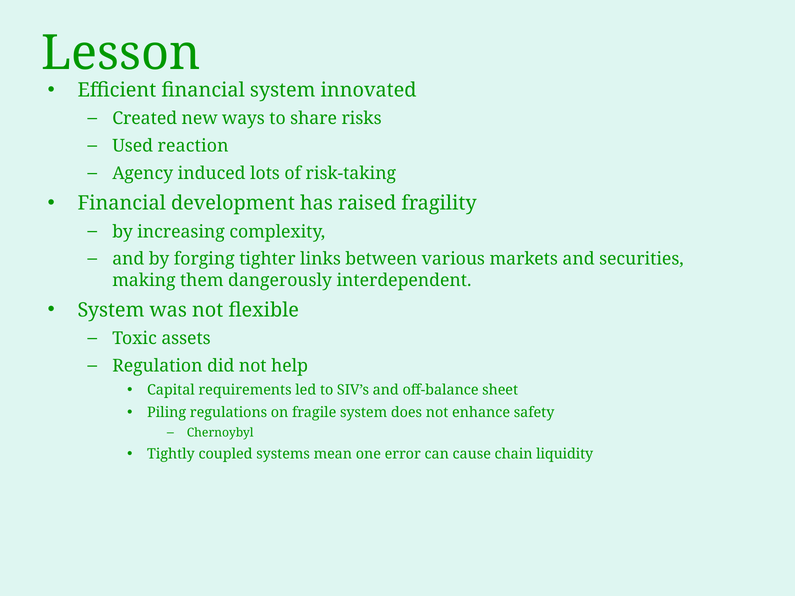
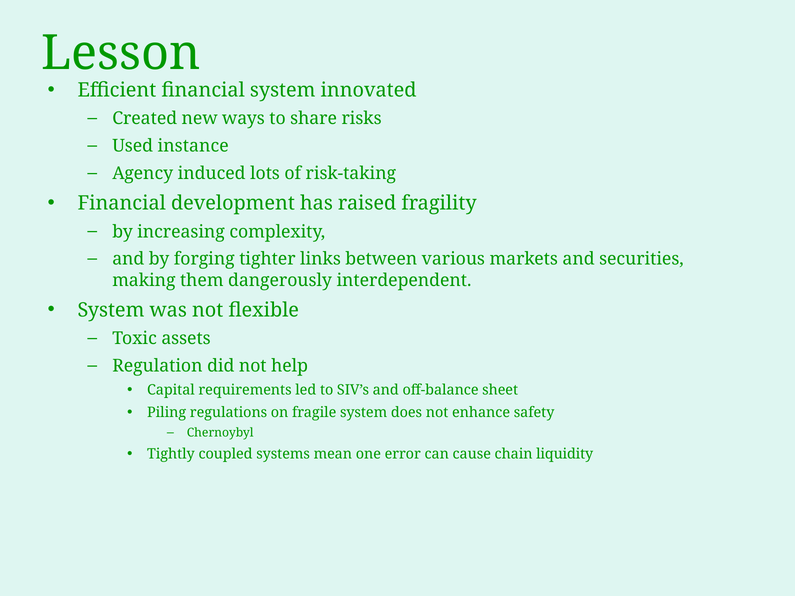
reaction: reaction -> instance (193, 146)
